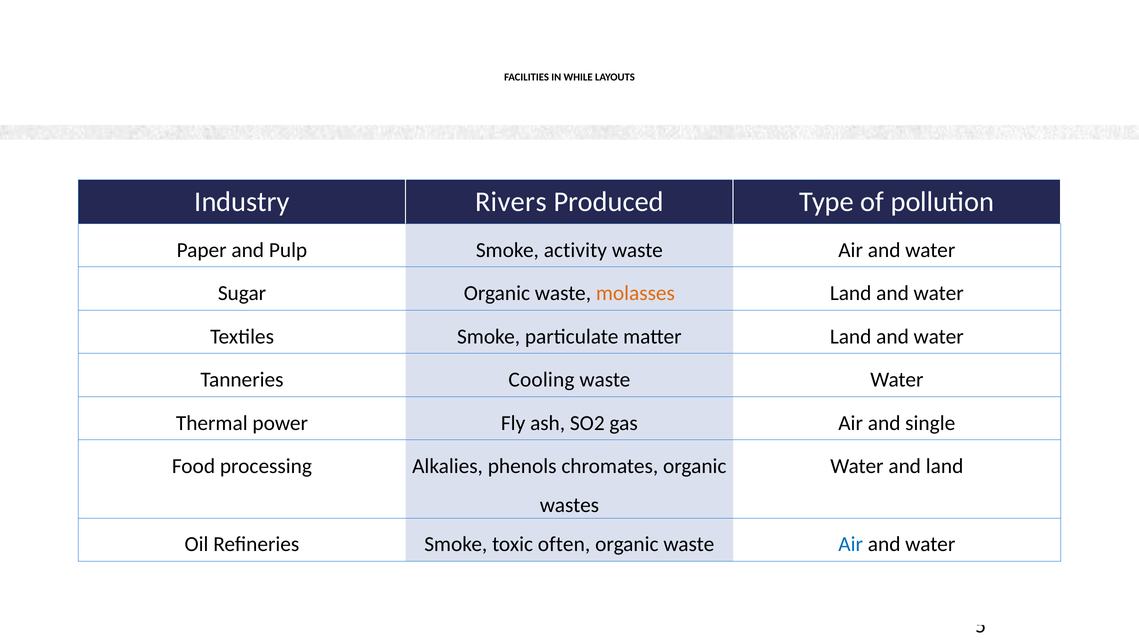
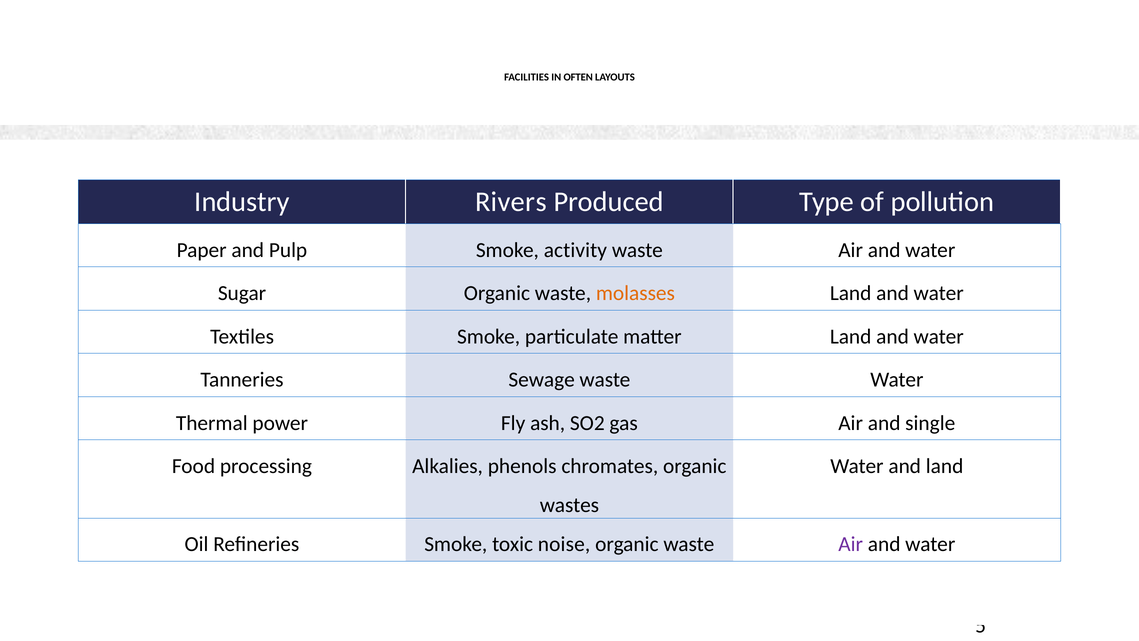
WHILE: WHILE -> OFTEN (578, 77)
Cooling: Cooling -> Sewage (542, 380)
often: often -> noise (564, 544)
Air colour: blue -> purple (851, 544)
